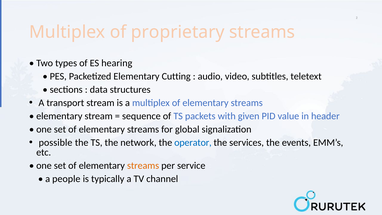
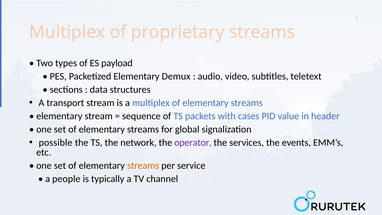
hearing: hearing -> payload (117, 63)
Cutting: Cutting -> Demux (176, 76)
given: given -> cases (249, 116)
operator colour: blue -> purple (193, 143)
